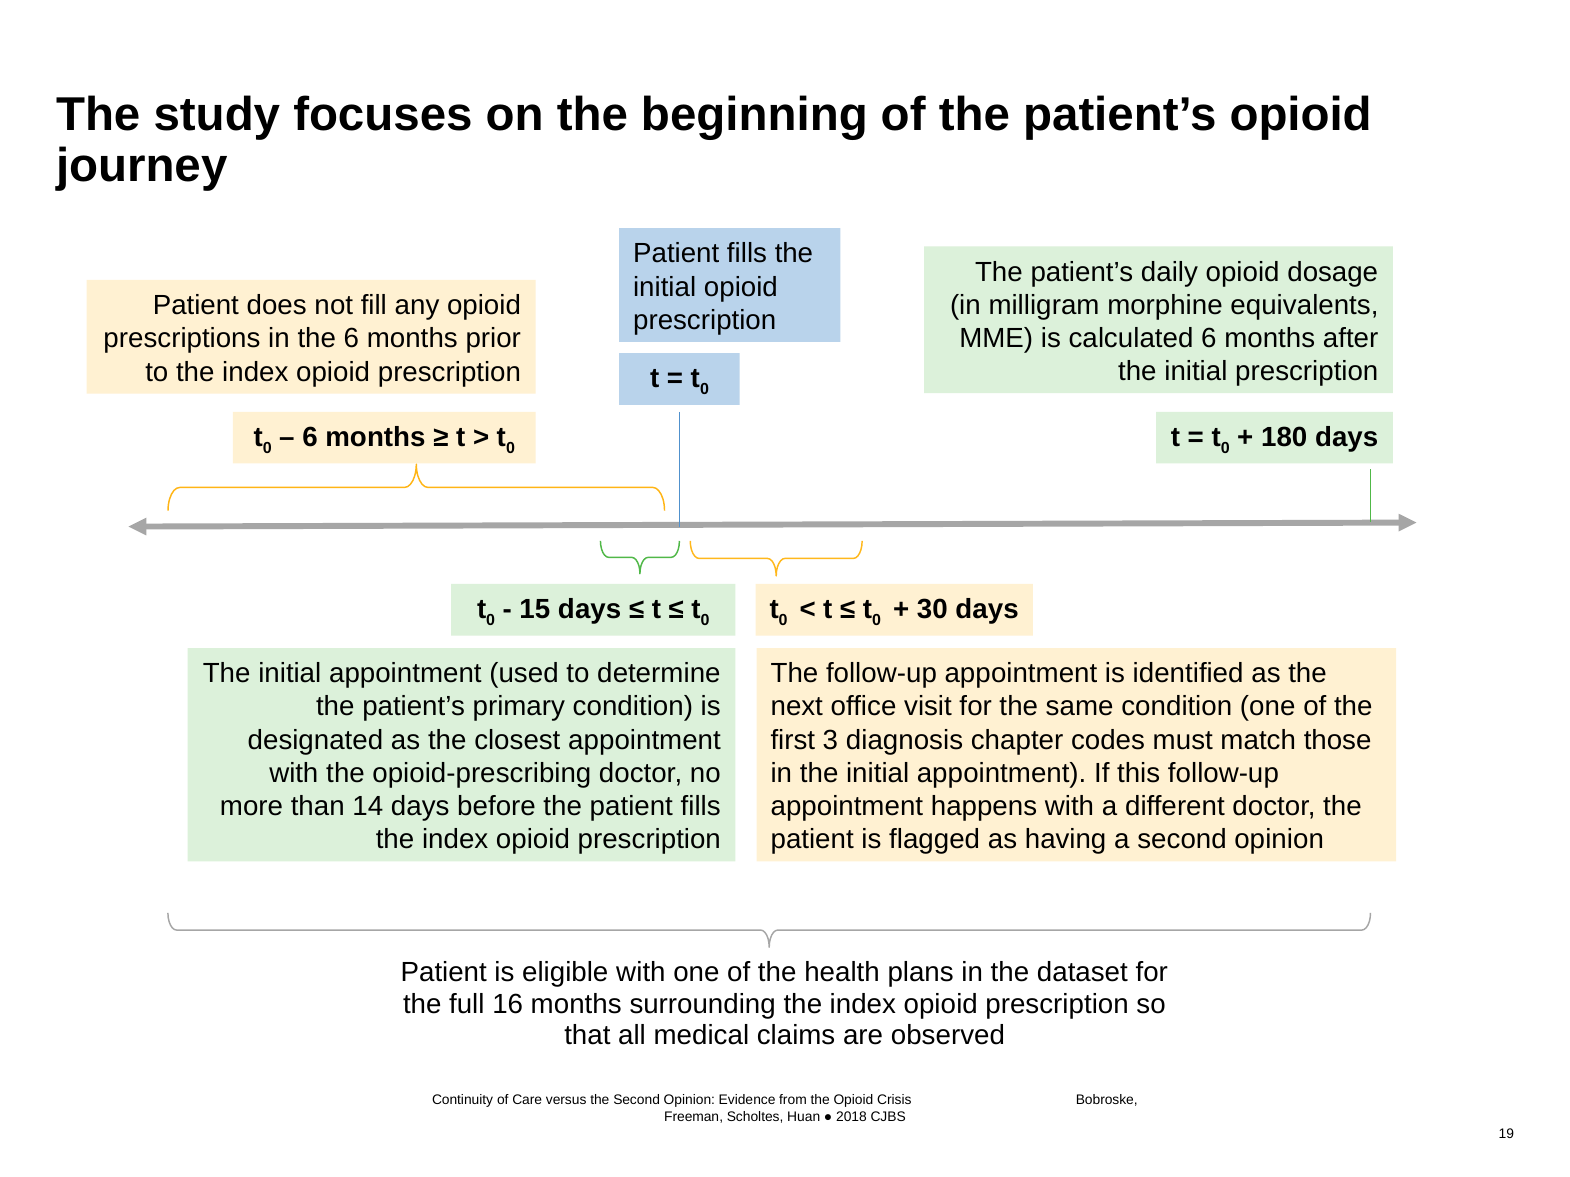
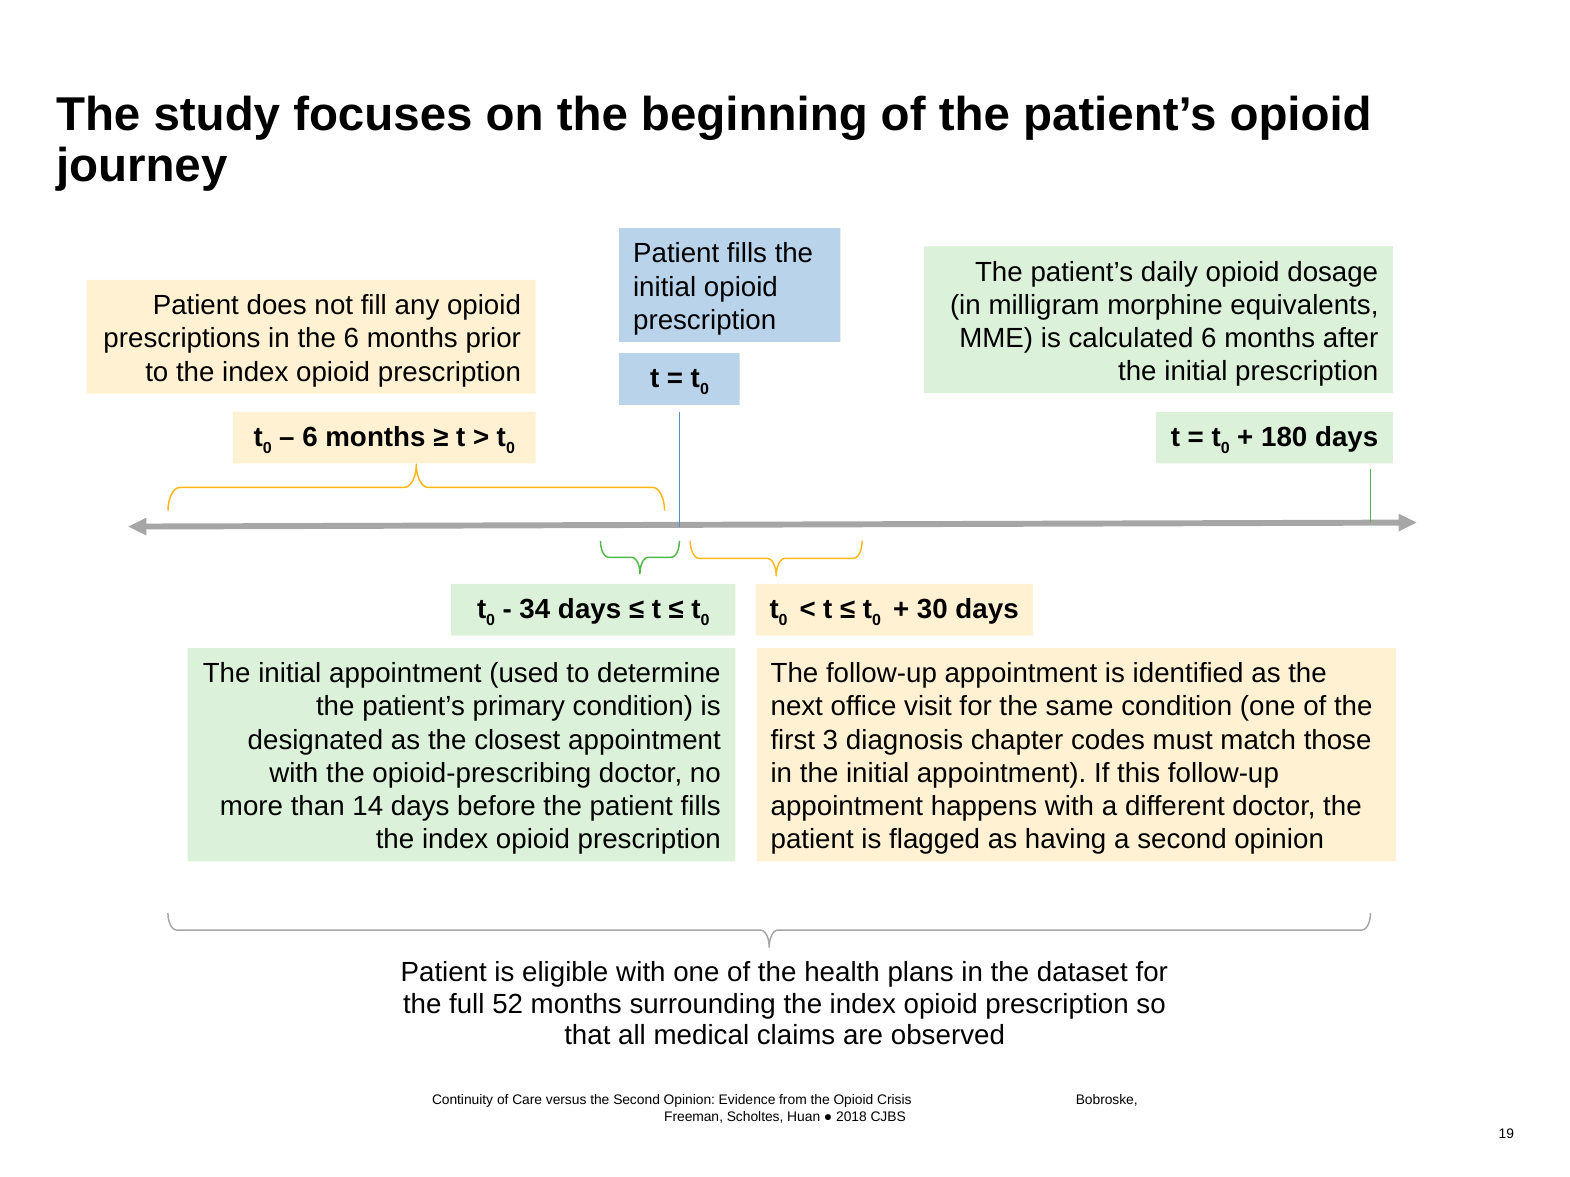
15: 15 -> 34 (535, 610)
16: 16 -> 52 (508, 1005)
